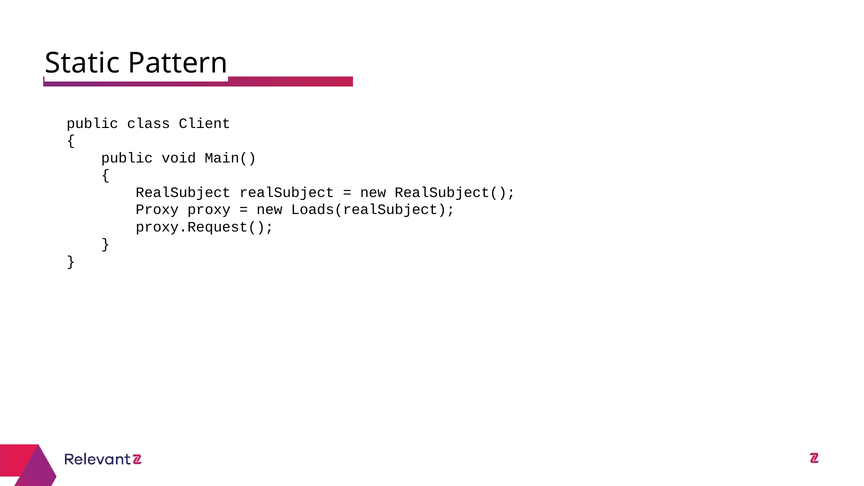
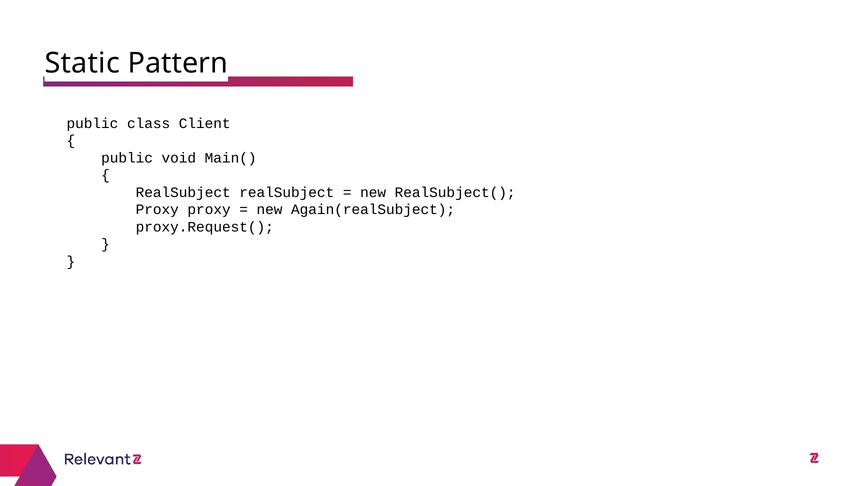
Loads(realSubject: Loads(realSubject -> Again(realSubject (373, 210)
